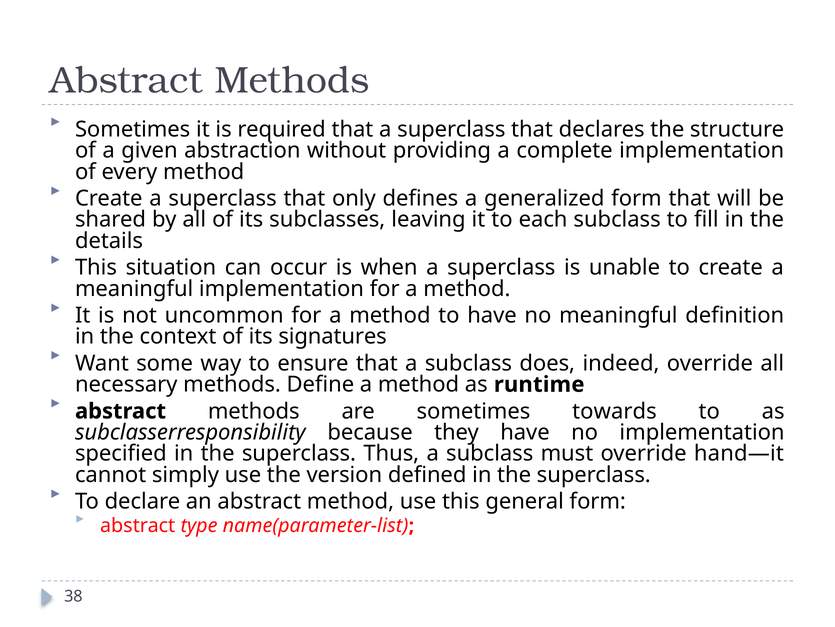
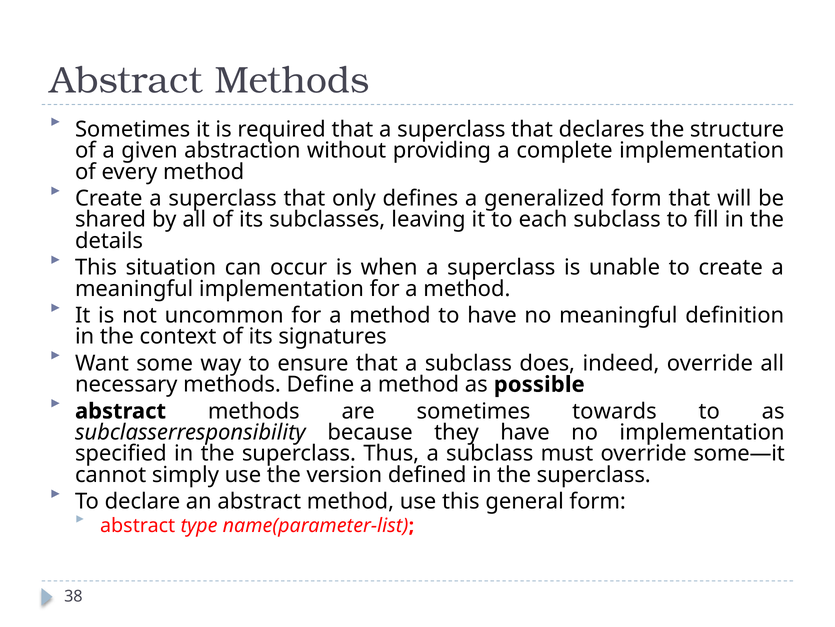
runtime: runtime -> possible (539, 384)
hand—it: hand—it -> some—it (739, 453)
